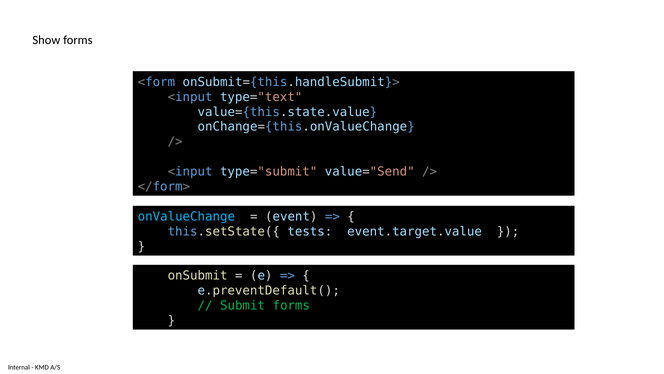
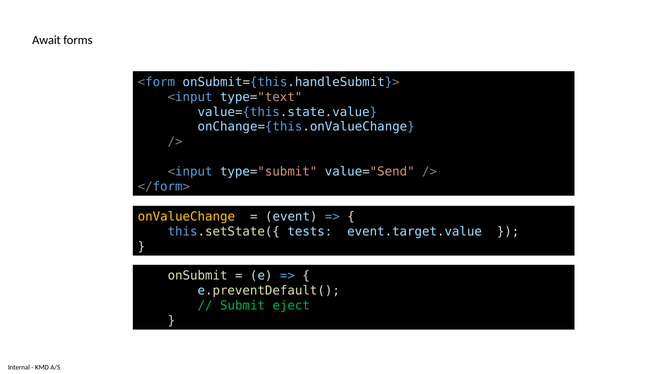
Show: Show -> Await (46, 40)
onValueChange colour: light blue -> yellow (186, 216)
Submit forms: forms -> eject (291, 305)
